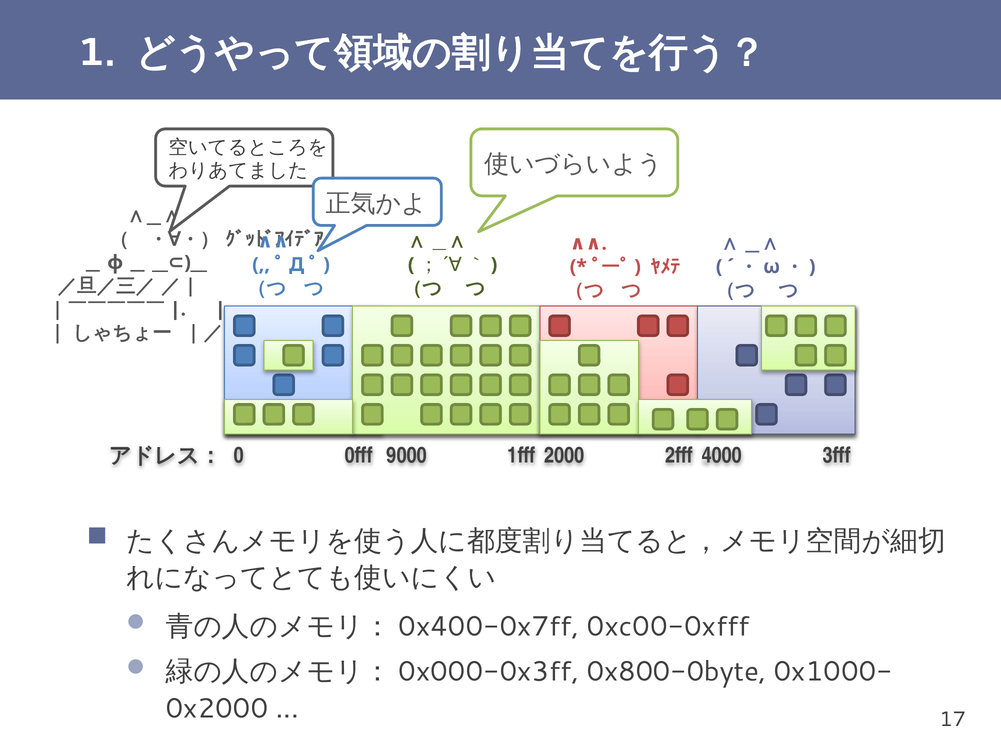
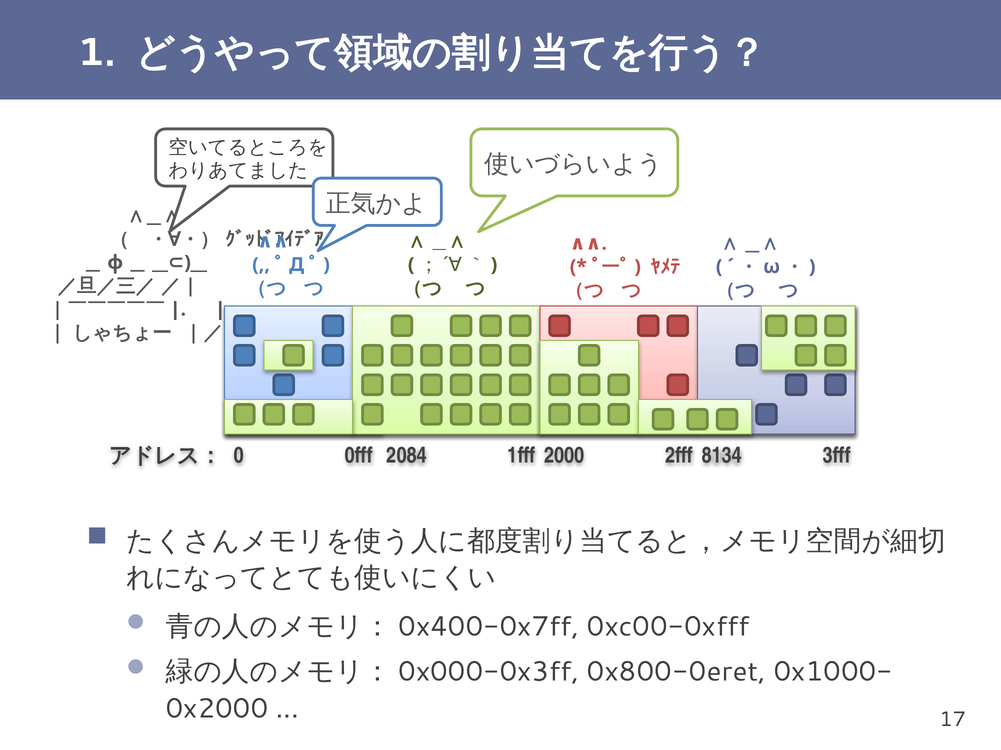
9000: 9000 -> 2084 (407, 456)
4000: 4000 -> 8134 (722, 456)
0x800-0byte: 0x800-0byte -> 0x800-0eret (676, 672)
